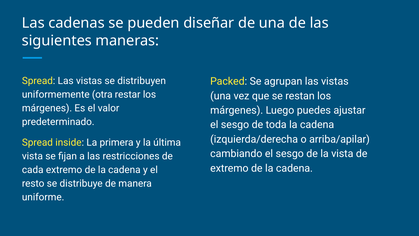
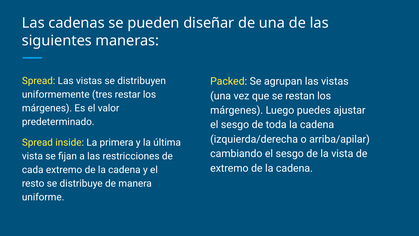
otra: otra -> tres (102, 94)
